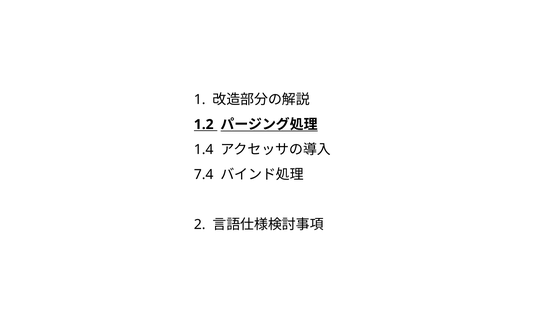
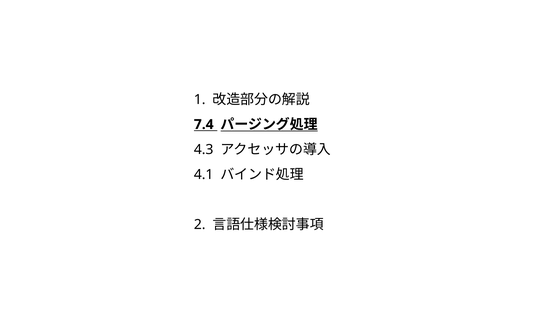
1.2: 1.2 -> 7.4 (204, 124)
1.4: 1.4 -> 4.3 (204, 149)
7.4: 7.4 -> 4.1 (204, 174)
